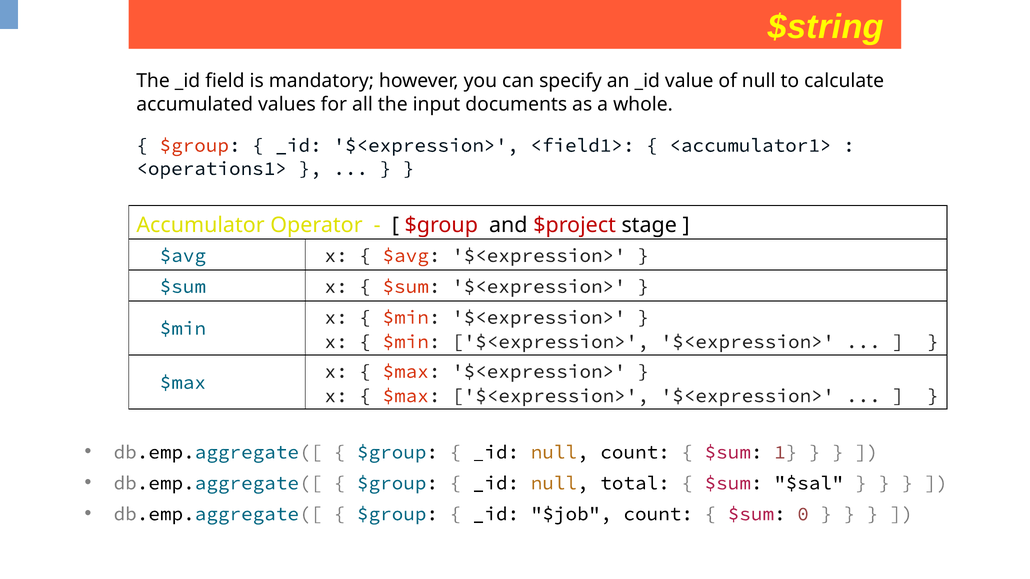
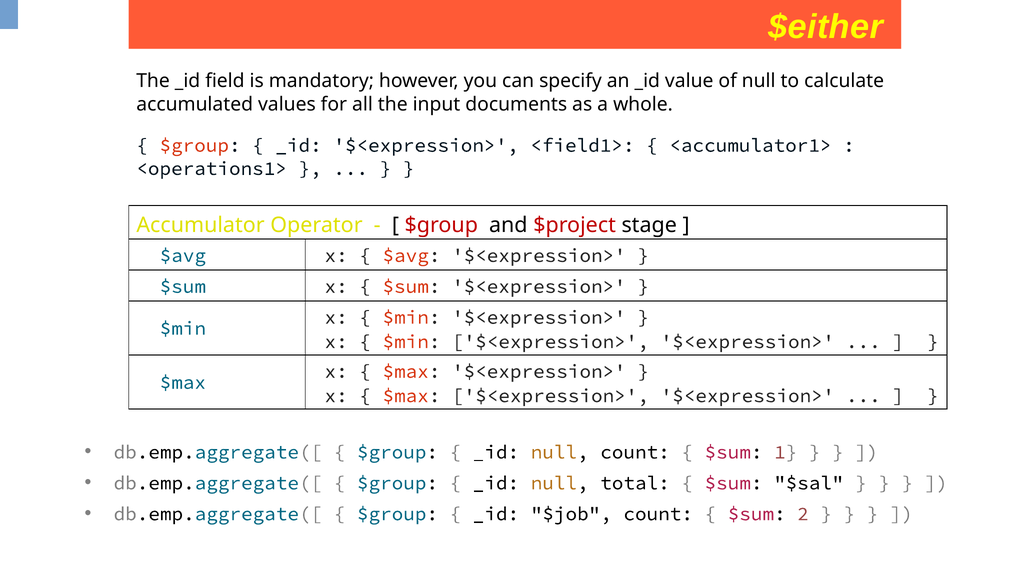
$string: $string -> $either (826, 27)
0: 0 -> 2 (803, 514)
